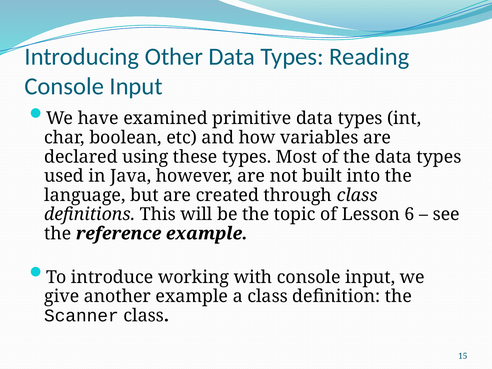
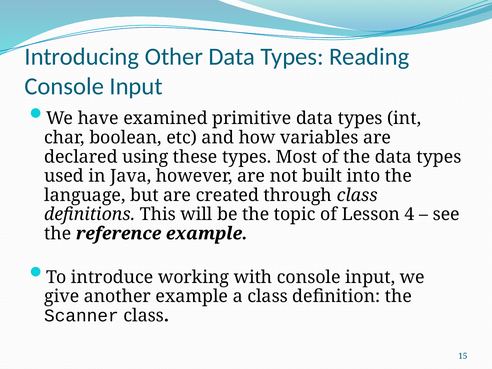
6: 6 -> 4 (410, 214)
